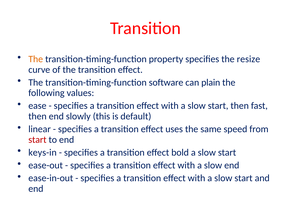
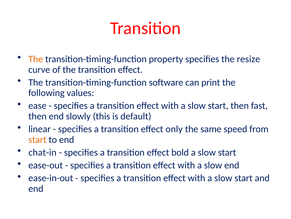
plain: plain -> print (211, 82)
uses: uses -> only (174, 129)
start colour: red -> orange (37, 139)
keys-in: keys-in -> chat-in (43, 152)
